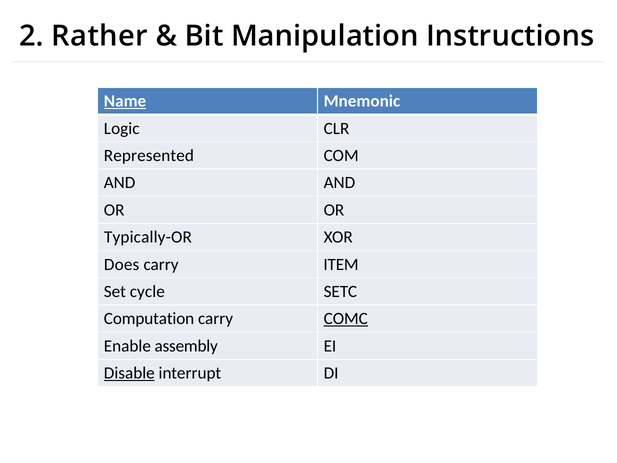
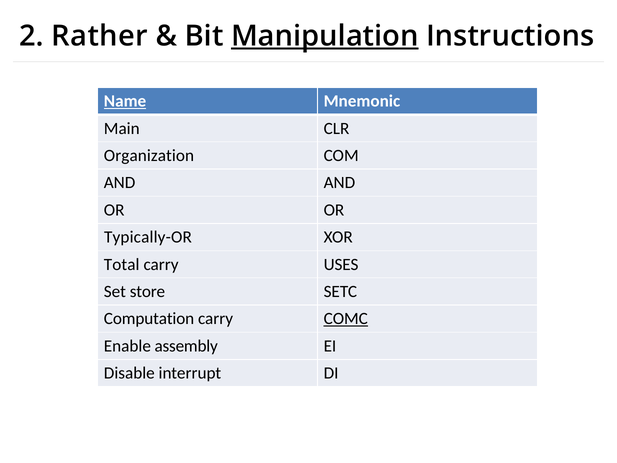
Manipulation underline: none -> present (325, 36)
Logic: Logic -> Main (122, 128)
Represented: Represented -> Organization (149, 156)
Does: Does -> Total (122, 264)
ITEM: ITEM -> USES (341, 264)
cycle: cycle -> store (147, 291)
Disable underline: present -> none (129, 373)
